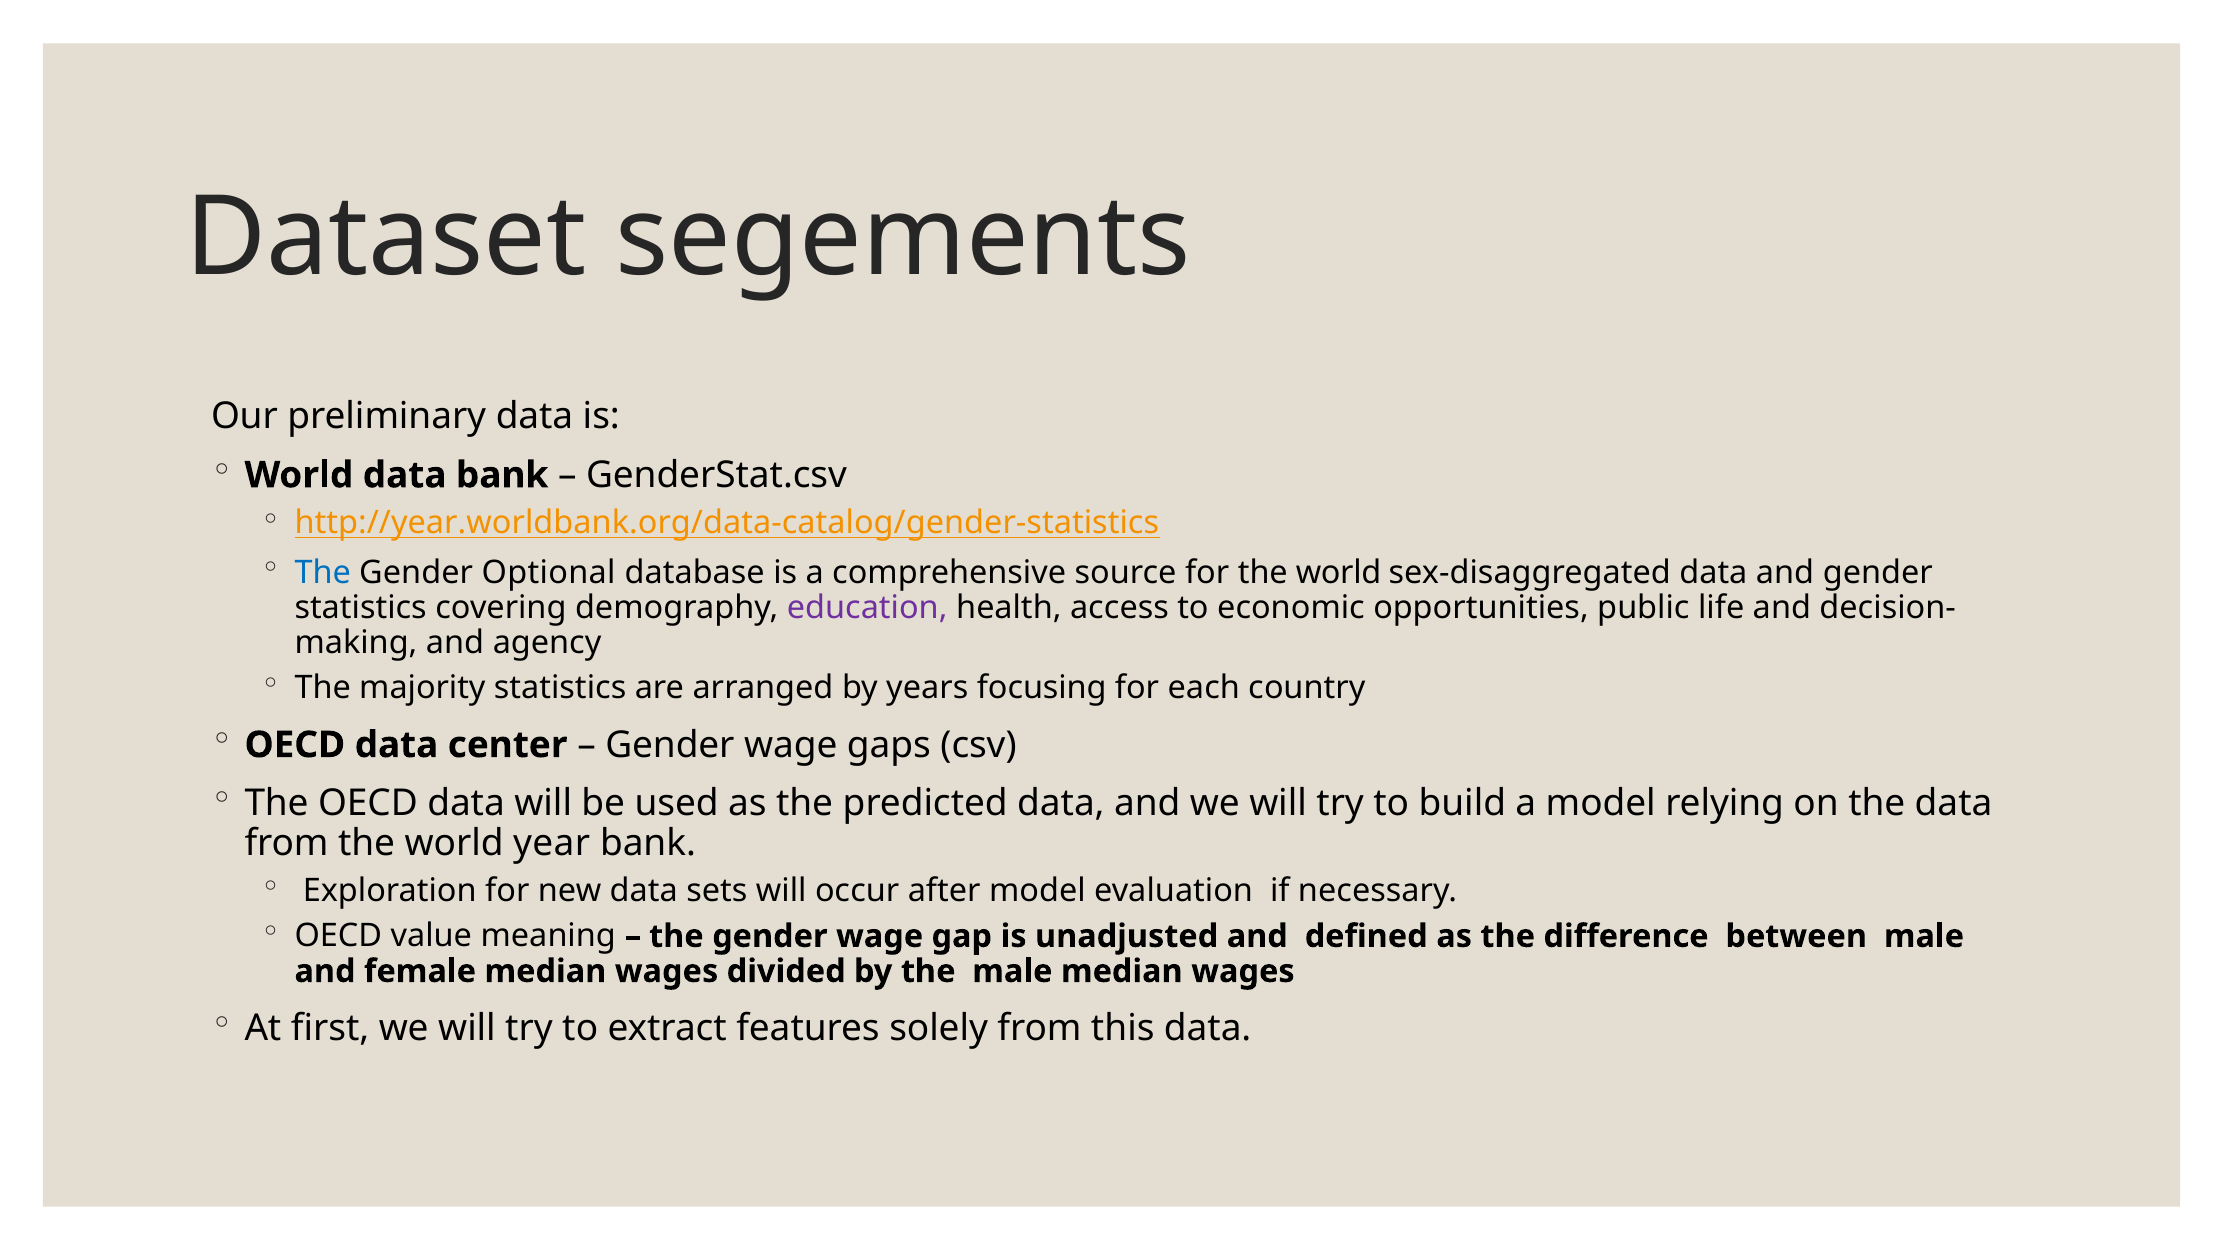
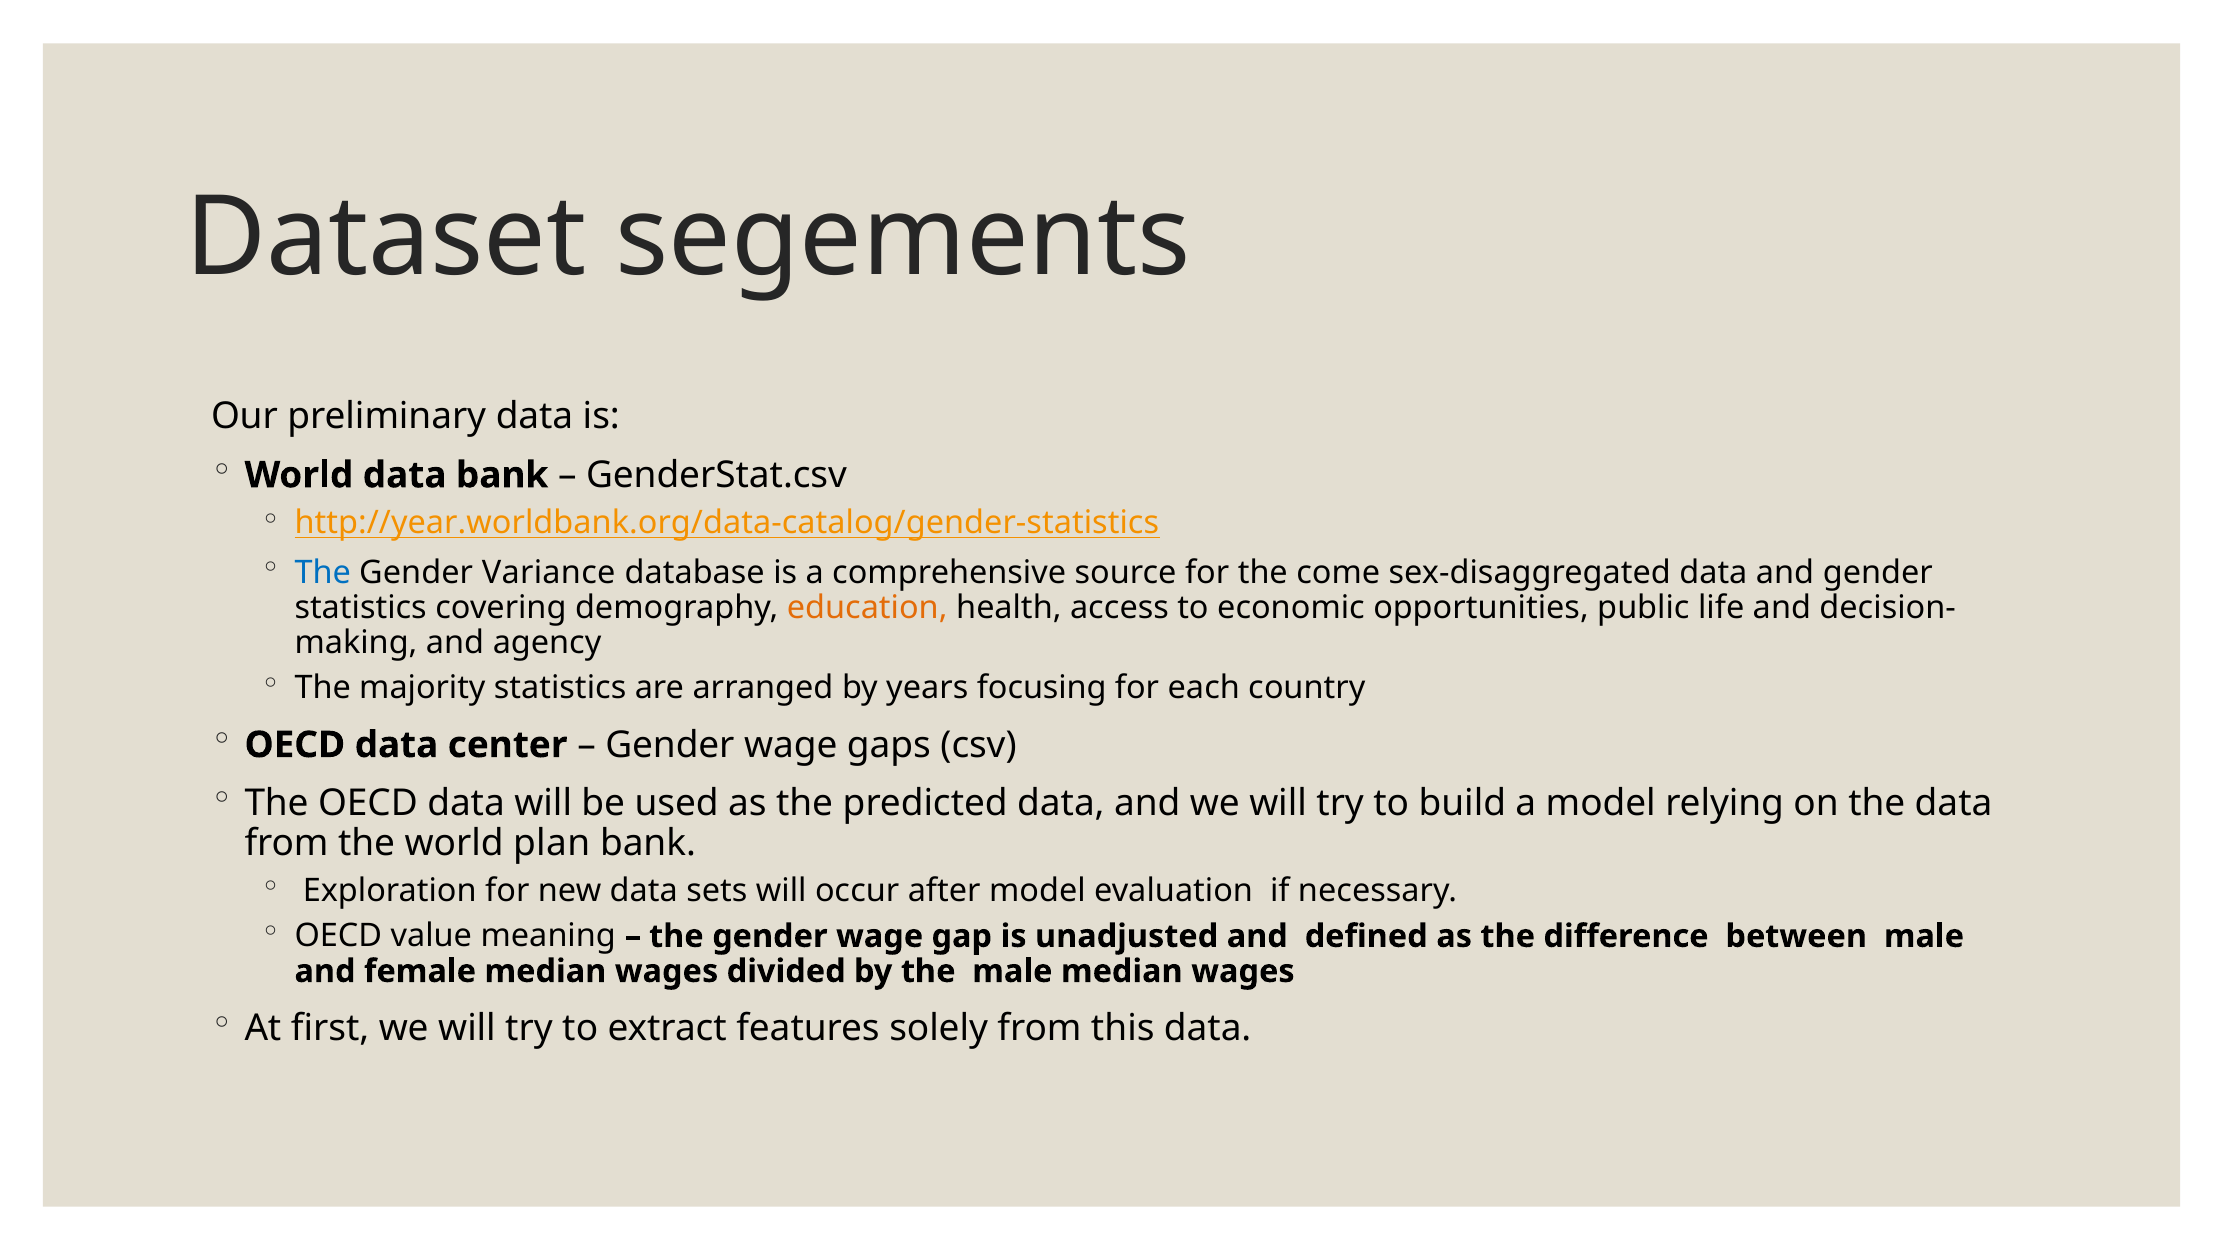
Optional: Optional -> Variance (549, 573)
for the world: world -> come (1338, 573)
education colour: purple -> orange (867, 608)
year: year -> plan (552, 844)
